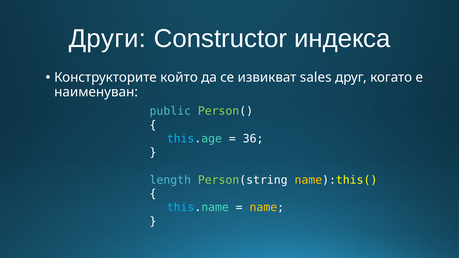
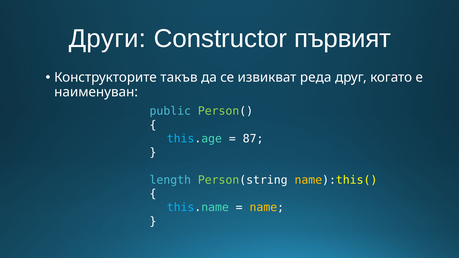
индекса: индекса -> първият (342, 39)
който: който -> такъв (179, 78)
sales: sales -> реда (316, 78)
36: 36 -> 87 (253, 139)
